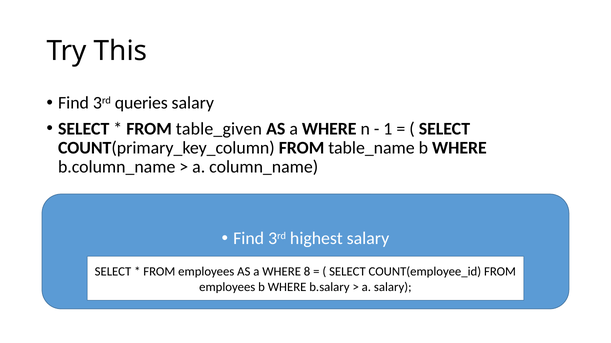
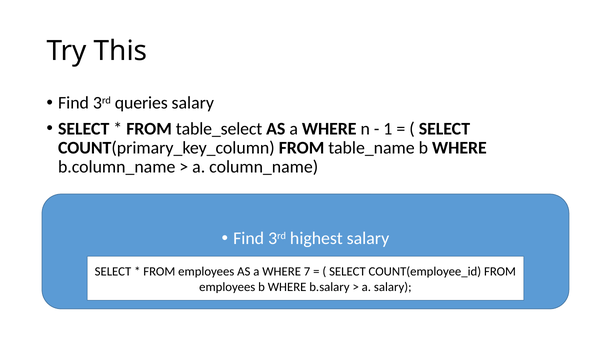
table_given: table_given -> table_select (219, 129)
8: 8 -> 7 (307, 272)
